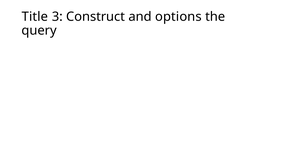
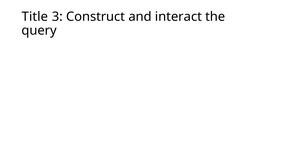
options: options -> interact (178, 17)
